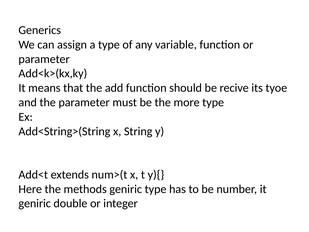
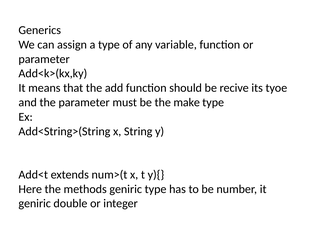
more: more -> make (187, 102)
